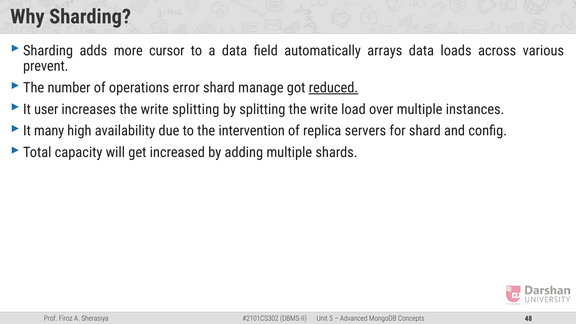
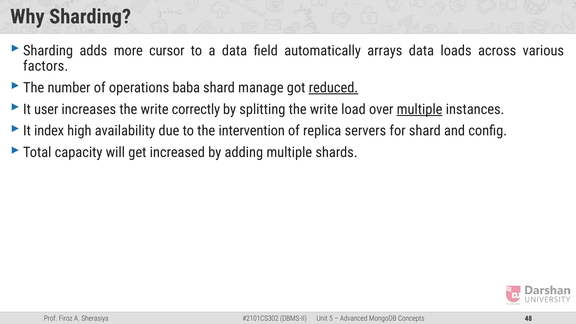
prevent: prevent -> factors (46, 66)
error: error -> baba (186, 88)
write splitting: splitting -> correctly (196, 109)
multiple underline: none -> present (420, 109)
many: many -> index (49, 131)
